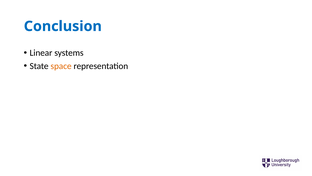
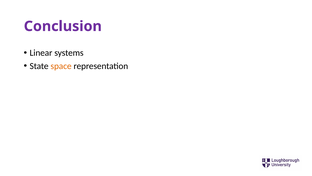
Conclusion colour: blue -> purple (63, 26)
